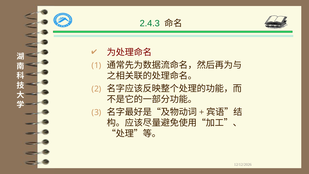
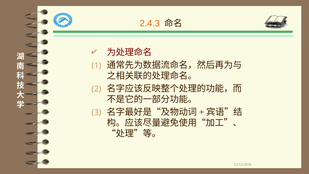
2.4.3 colour: green -> orange (150, 23)
